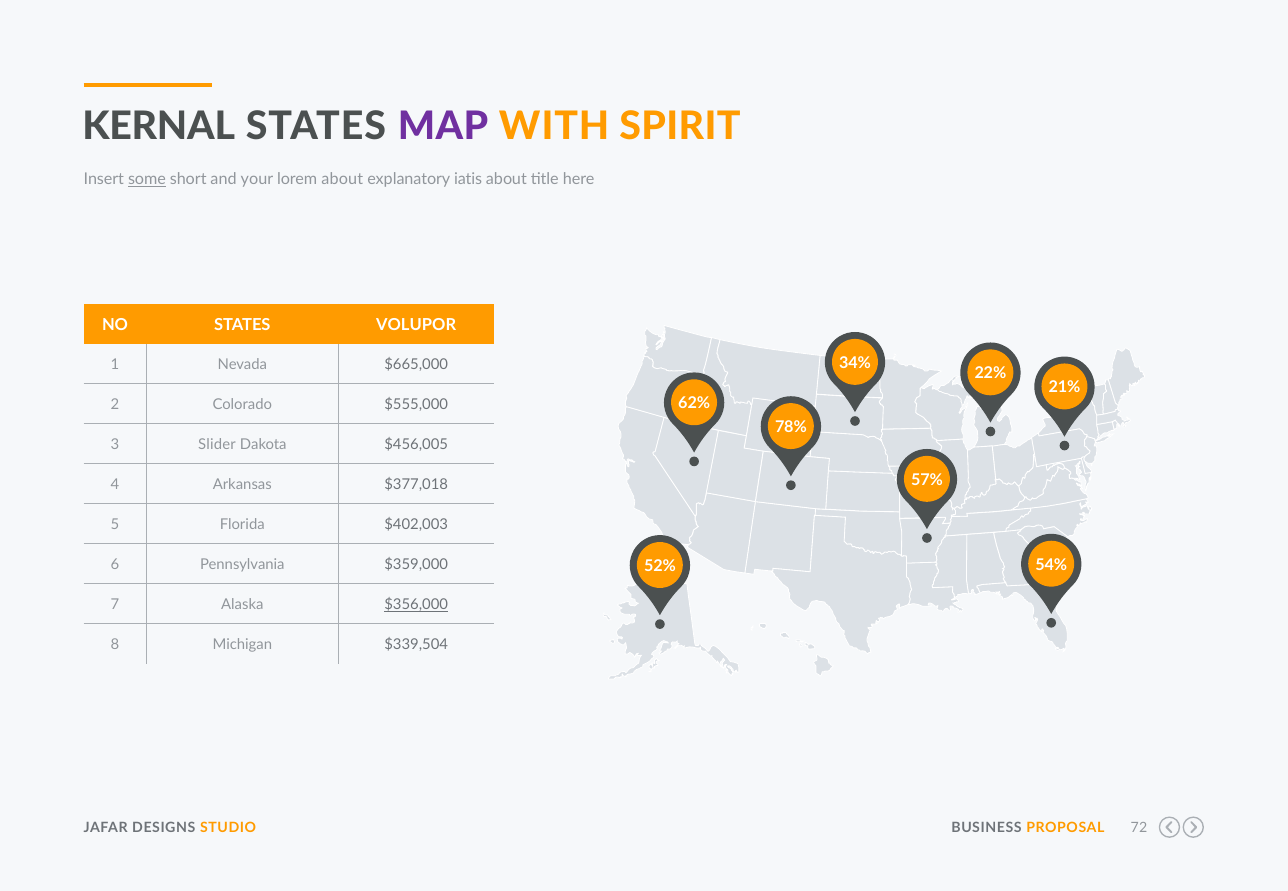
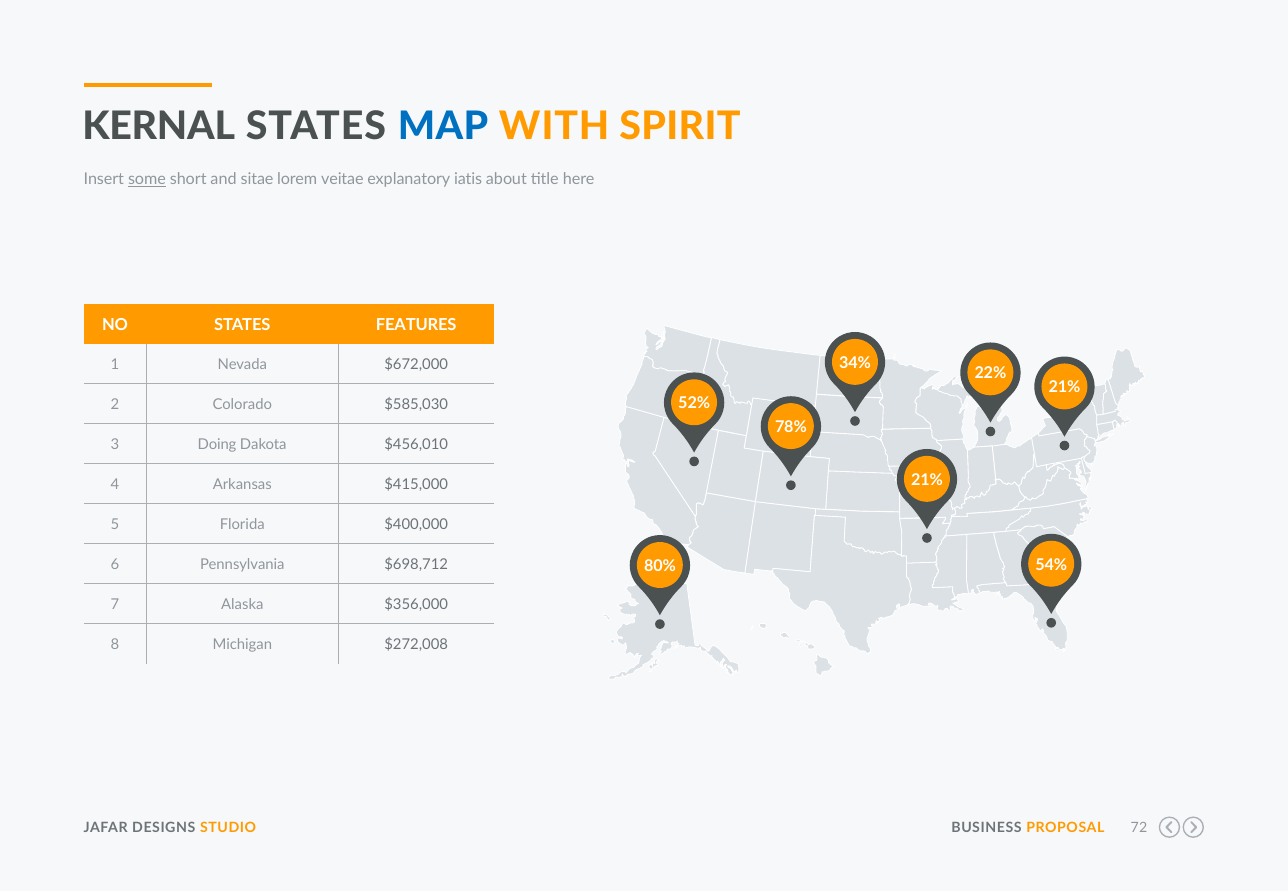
MAP colour: purple -> blue (443, 126)
your: your -> sitae (257, 179)
lorem about: about -> veitae (342, 179)
VOLUPOR: VOLUPOR -> FEATURES (416, 325)
$665,000: $665,000 -> $672,000 (416, 365)
62%: 62% -> 52% (694, 404)
$555,000: $555,000 -> $585,030 (416, 405)
Slider: Slider -> Doing (217, 445)
$456,005: $456,005 -> $456,010 (416, 445)
57%: 57% -> 21% (927, 480)
$377,018: $377,018 -> $415,000 (416, 485)
$402,003: $402,003 -> $400,000 (416, 525)
$359,000: $359,000 -> $698,712 (416, 565)
52%: 52% -> 80% (660, 567)
$356,000 underline: present -> none (416, 605)
$339,504: $339,504 -> $272,008 (416, 645)
